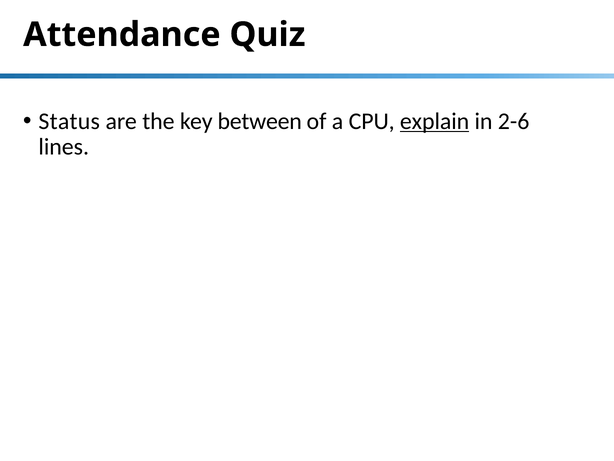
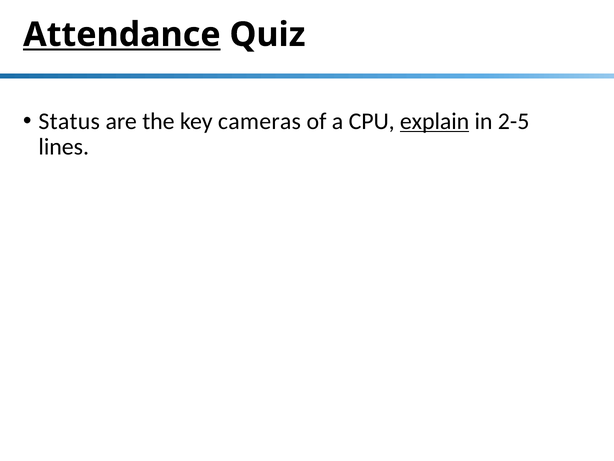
Attendance underline: none -> present (122, 35)
between: between -> cameras (259, 121)
2-6: 2-6 -> 2-5 (514, 121)
